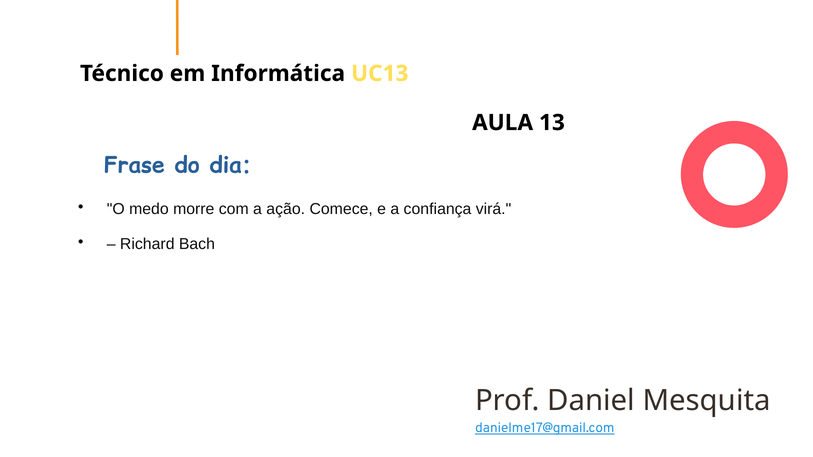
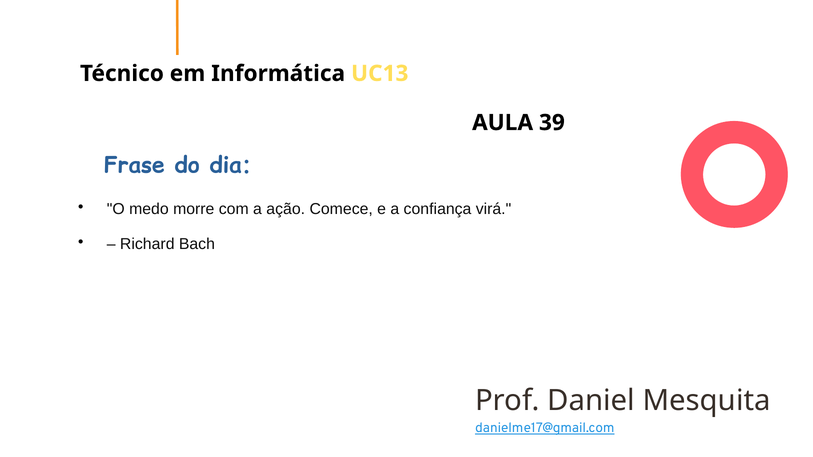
13: 13 -> 39 (552, 123)
